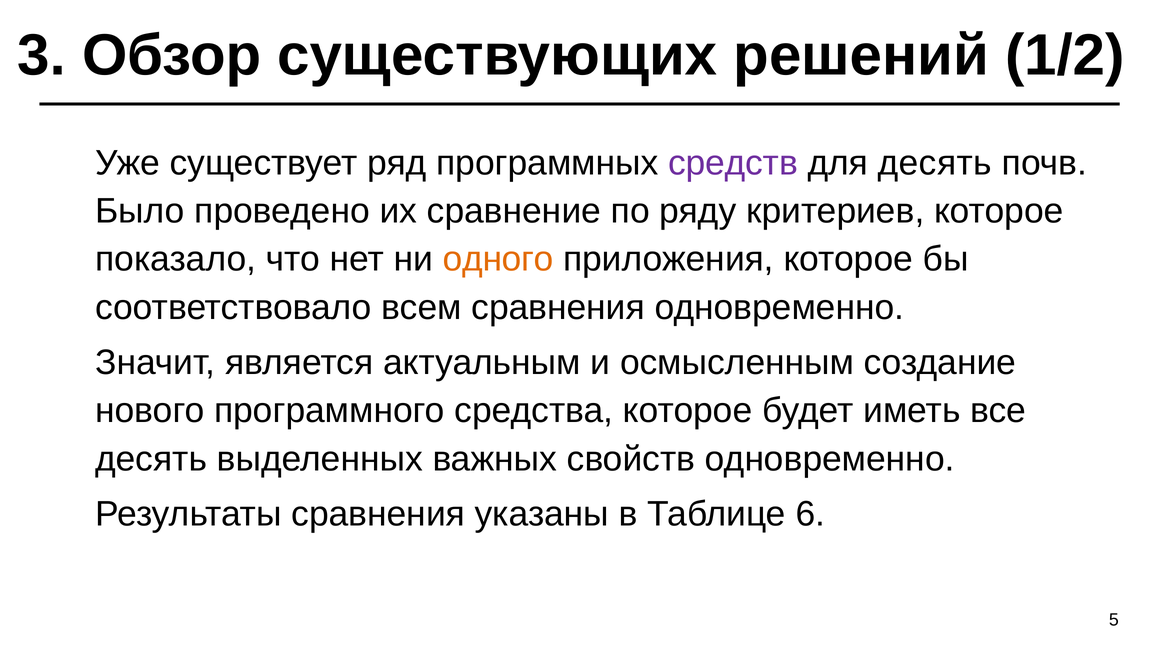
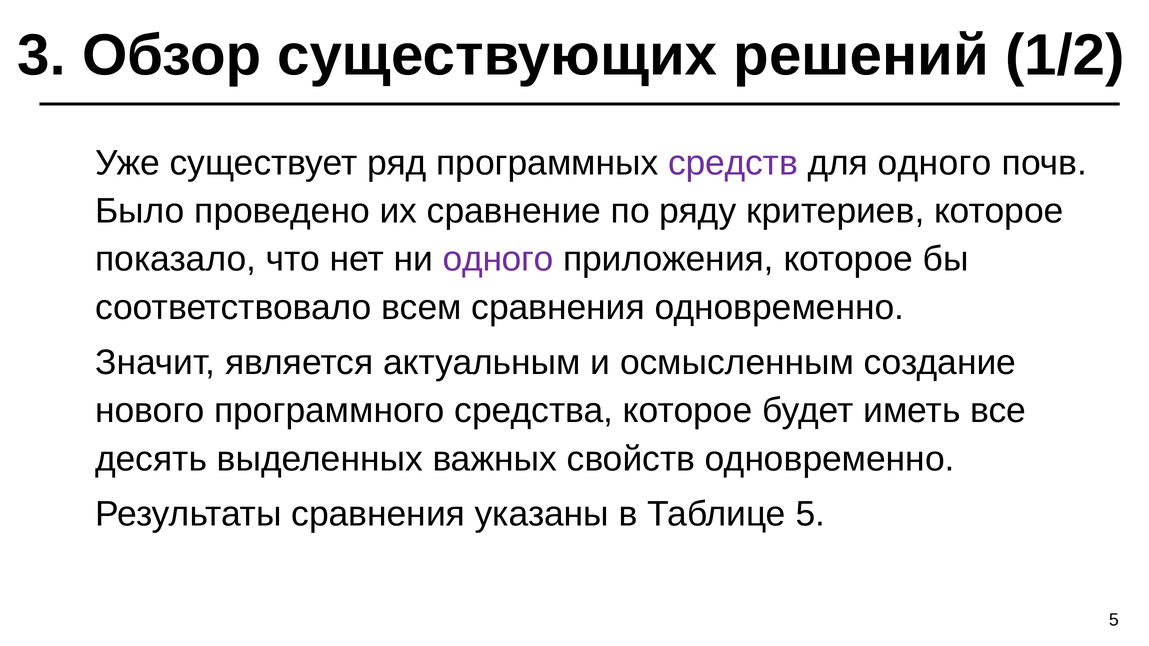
для десять: десять -> одного (935, 163)
одного colour: orange -> purple (498, 259)
Таблице 6: 6 -> 5 (810, 514)
